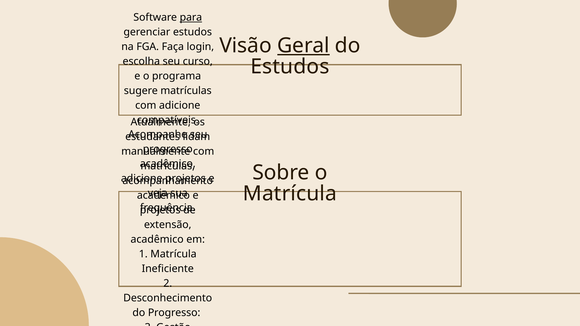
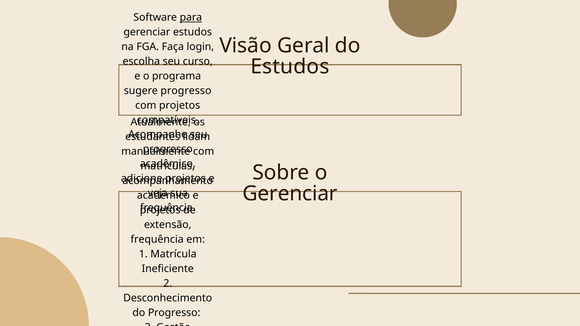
Geral underline: present -> none (303, 46)
sugere matrículas: matrículas -> progresso (186, 91)
com adicione: adicione -> projetos (180, 105)
Matrícula: Matrícula -> Gerenciar (290, 194)
acadêmico: acadêmico -> frequência (157, 240)
